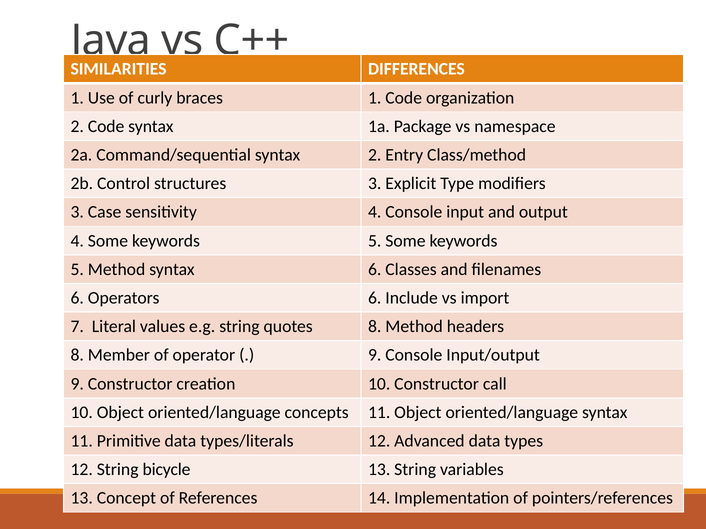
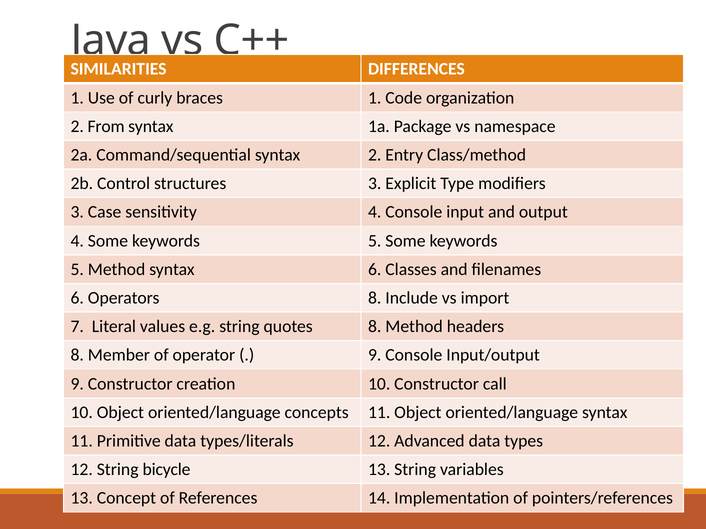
2 Code: Code -> From (106, 126)
Operators 6: 6 -> 8 (375, 298)
